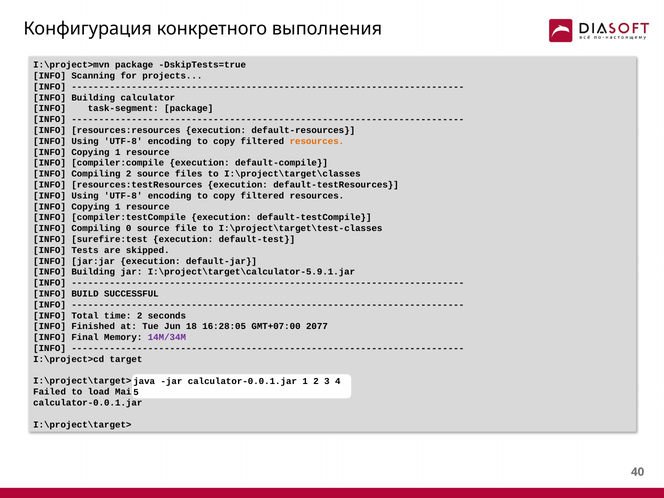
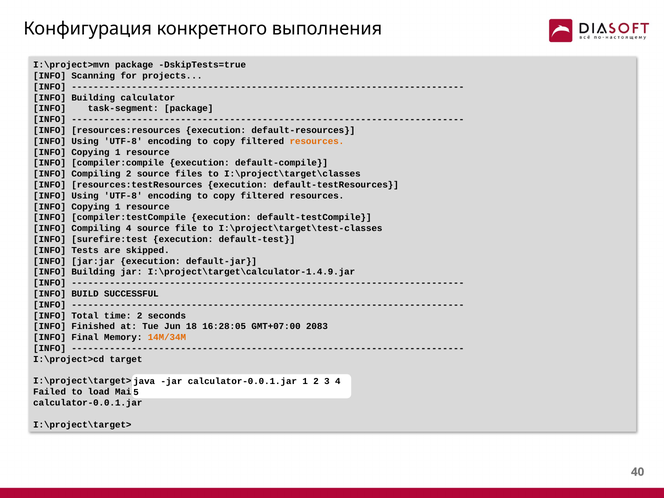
Compiling 0: 0 -> 4 (129, 228)
I:\project\target\calculator-5.9.1.jar: I:\project\target\calculator-5.9.1.jar -> I:\project\target\calculator-1.4.9.jar (251, 272)
2077: 2077 -> 2083 (317, 326)
14M/34M colour: purple -> orange (167, 337)
